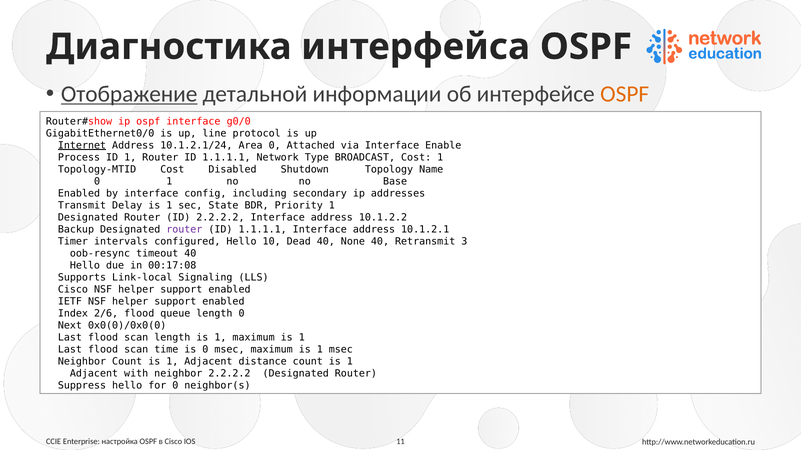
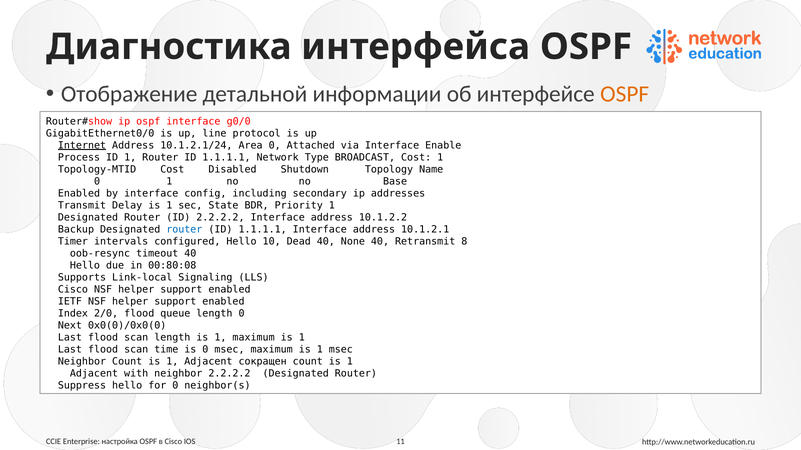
Отображение underline: present -> none (129, 94)
router colour: purple -> blue (184, 229)
3: 3 -> 8 (464, 242)
00:17:08: 00:17:08 -> 00:80:08 (172, 266)
2/6: 2/6 -> 2/0 (106, 314)
distance: distance -> сокращен (263, 362)
